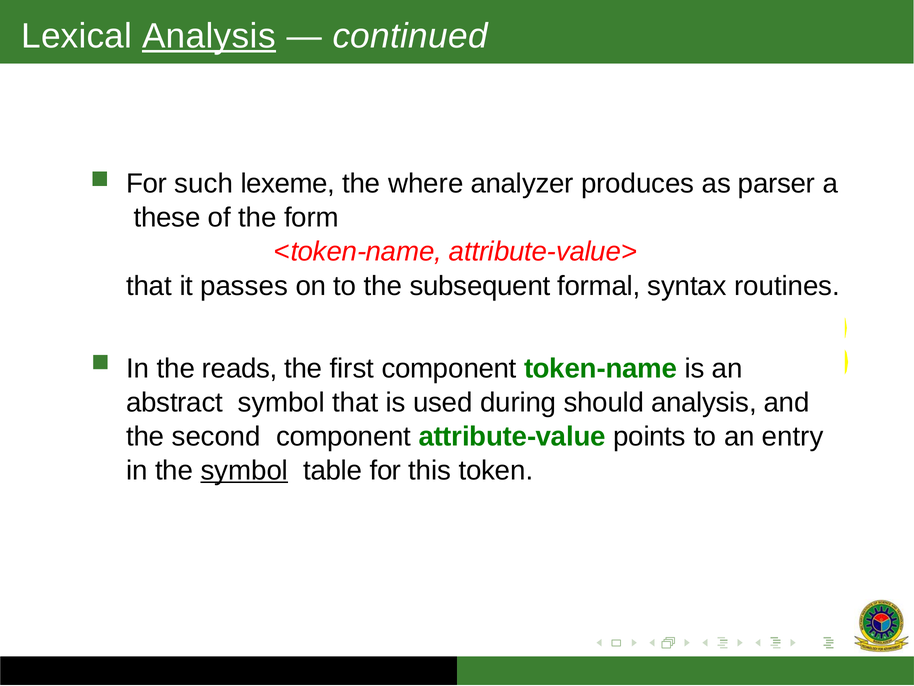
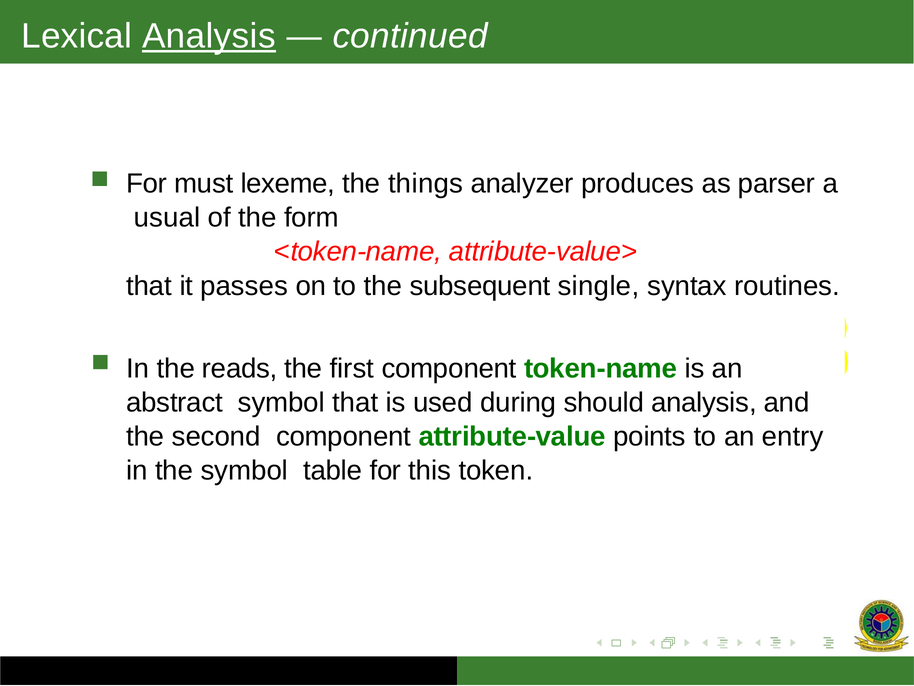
such: such -> must (204, 184)
where: where -> things (426, 184)
these: these -> usual (167, 218)
formal: formal -> single (598, 286)
symbol underline: present -> none (244, 471)
